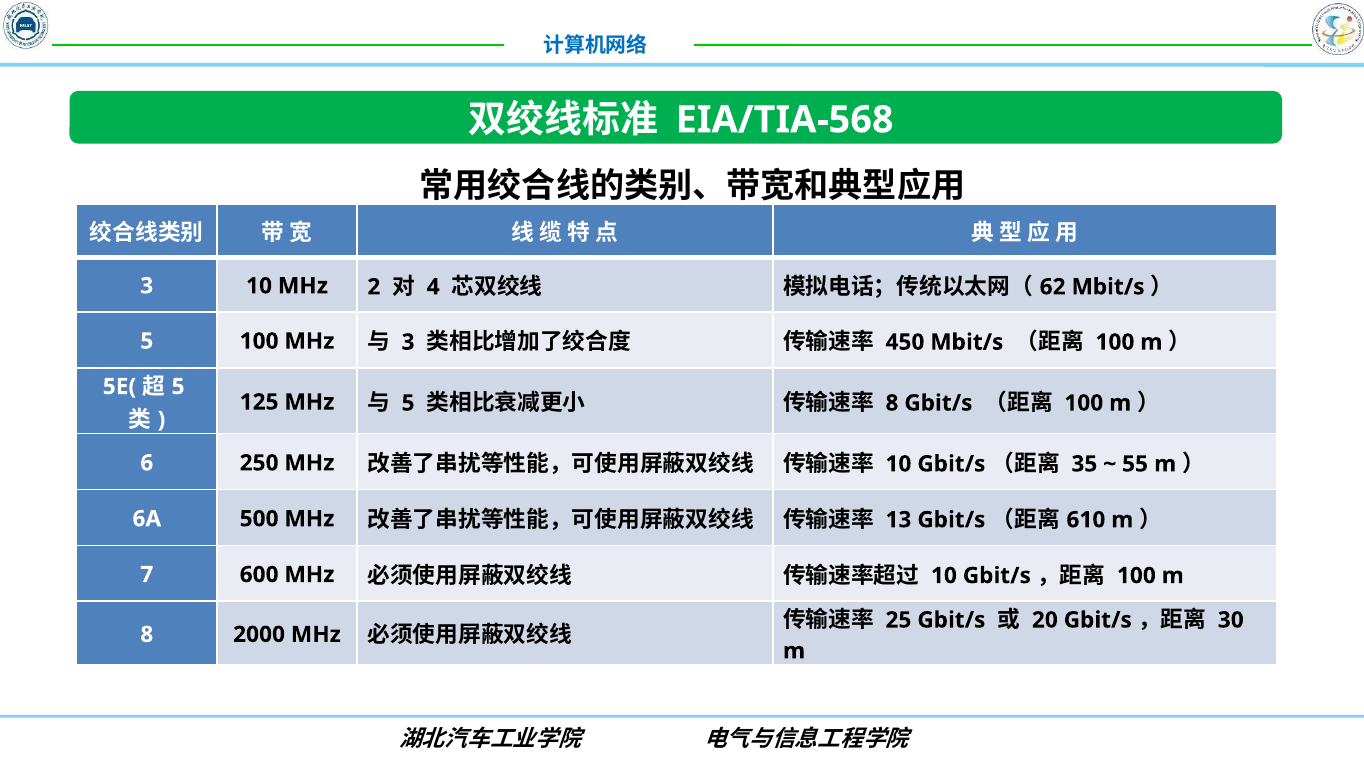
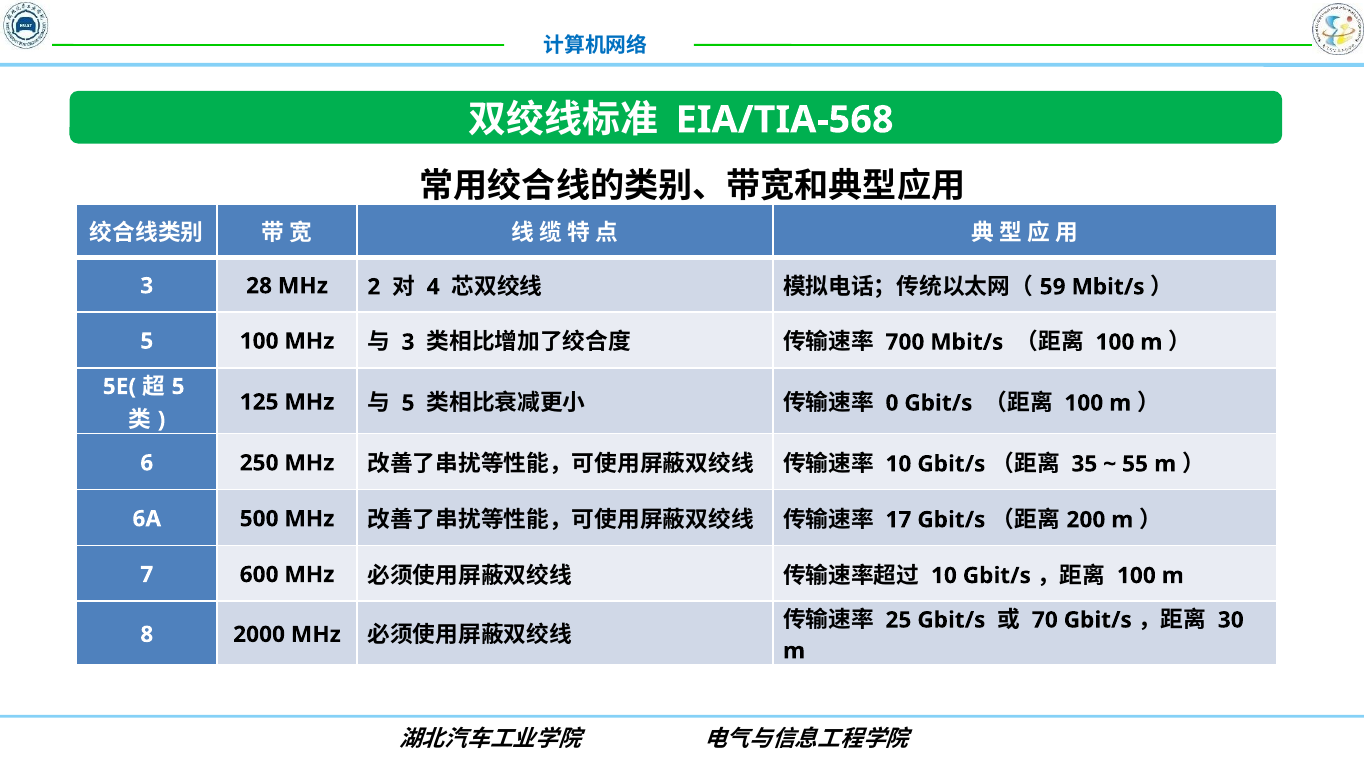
3 10: 10 -> 28 (259, 286)
62: 62 -> 59 (1053, 287)
450: 450 -> 700 (905, 342)
8: 8 -> 0 (892, 403)
13: 13 -> 17 (898, 520)
610: 610 -> 200 (1086, 520)
20: 20 -> 70 (1045, 620)
